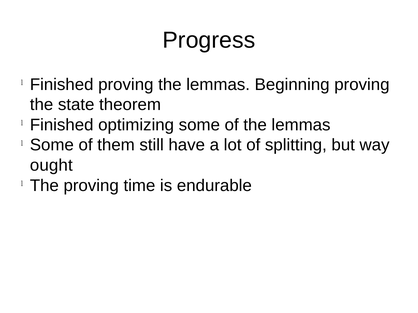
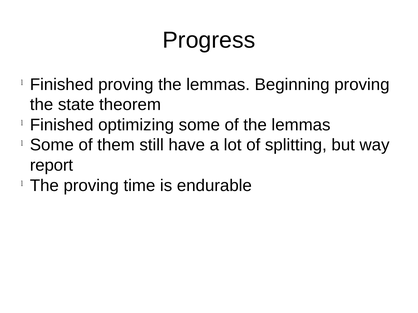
ought: ought -> report (51, 166)
